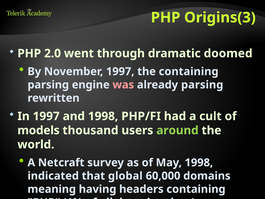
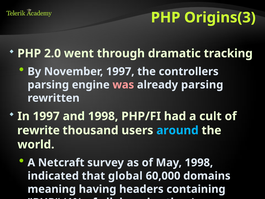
doomed: doomed -> tracking (228, 53)
the containing: containing -> controllers (189, 71)
models: models -> rewrite (39, 130)
around colour: light green -> light blue (177, 130)
